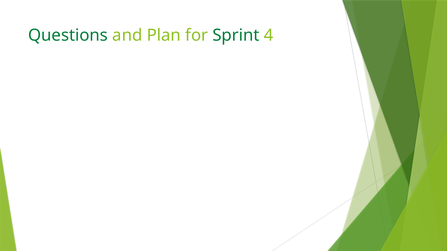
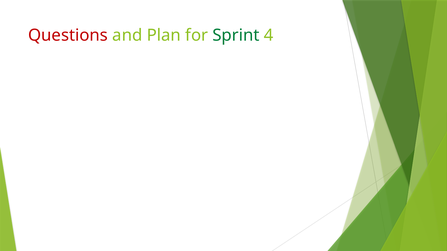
Questions colour: green -> red (68, 35)
